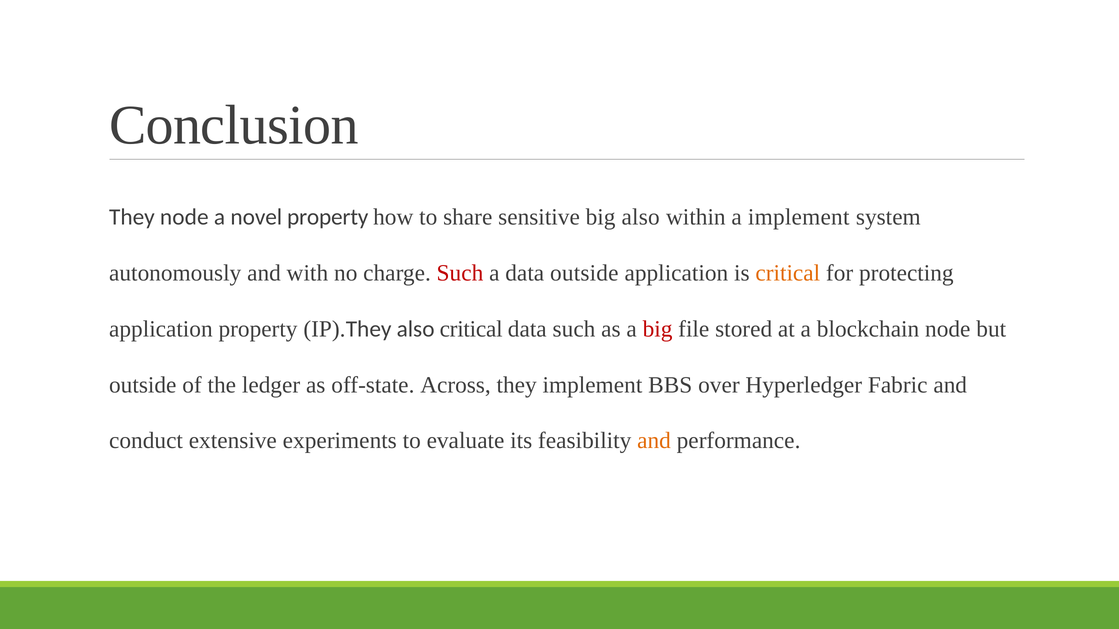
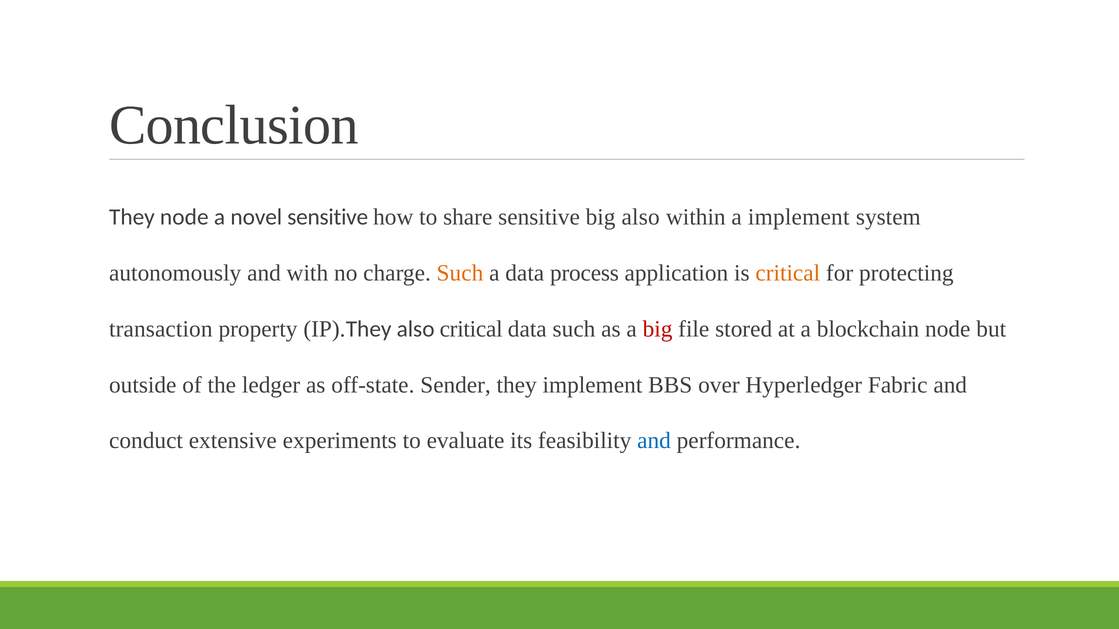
novel property: property -> sensitive (328, 217)
Such colour: red -> orange (460, 273)
data outside: outside -> process (584, 273)
application: application -> transaction (161, 329)
Across: Across -> Sender (456, 385)
and colour: orange -> blue (654, 441)
